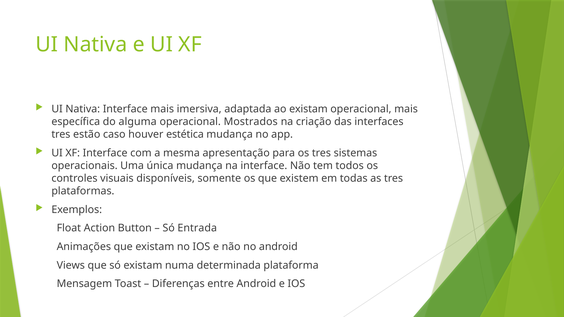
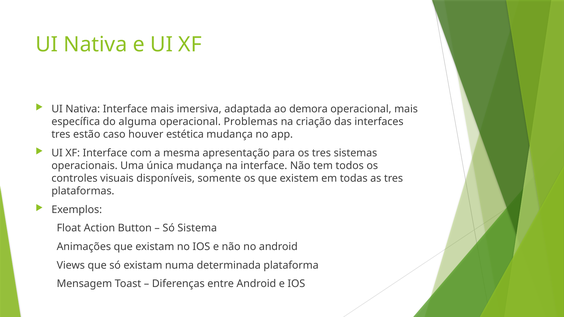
ao existam: existam -> demora (308, 109)
Mostrados: Mostrados -> Problemas (251, 122)
Entrada: Entrada -> Sistema (197, 228)
